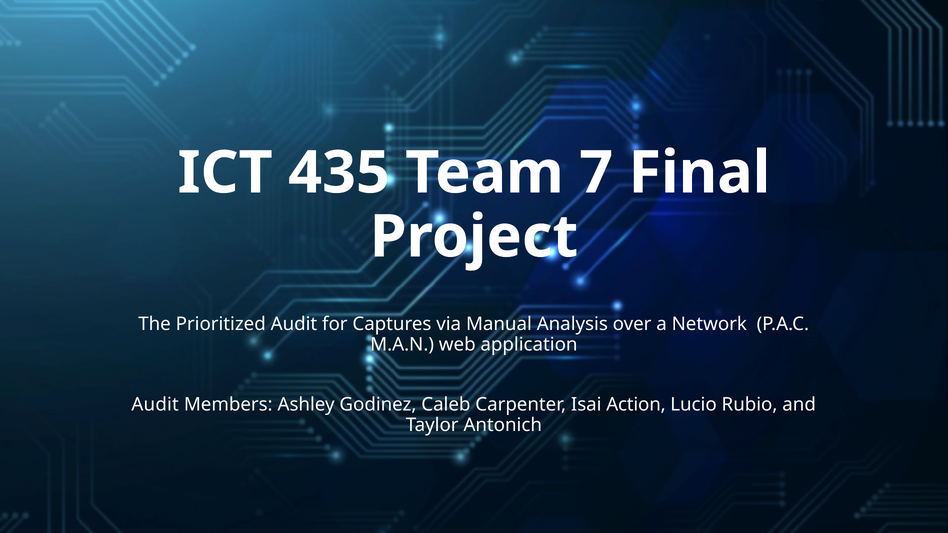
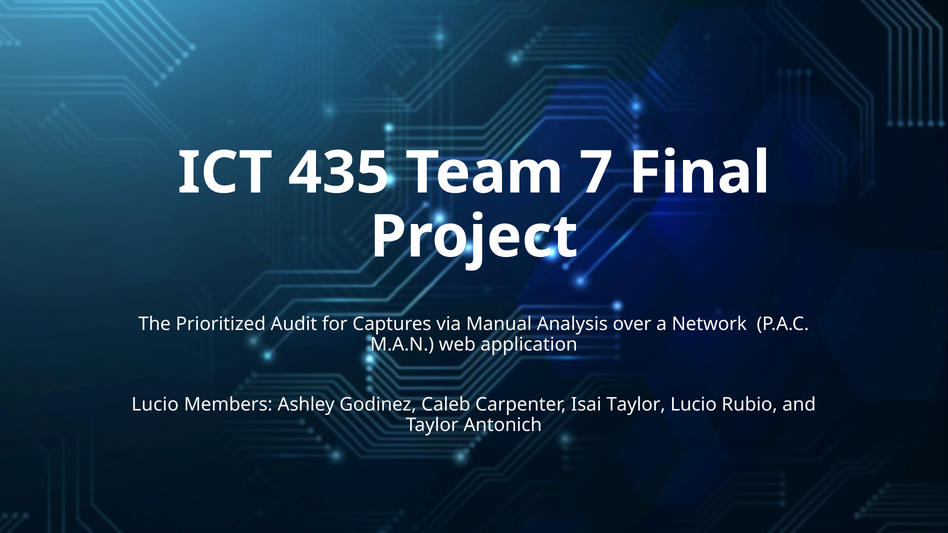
Audit: Audit -> Lucio (155, 405)
Isai Action: Action -> Taylor (636, 405)
